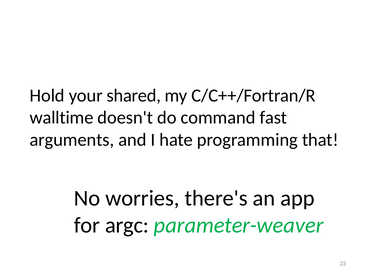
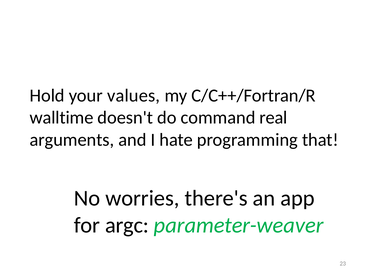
shared: shared -> values (134, 96)
fast: fast -> real (273, 118)
